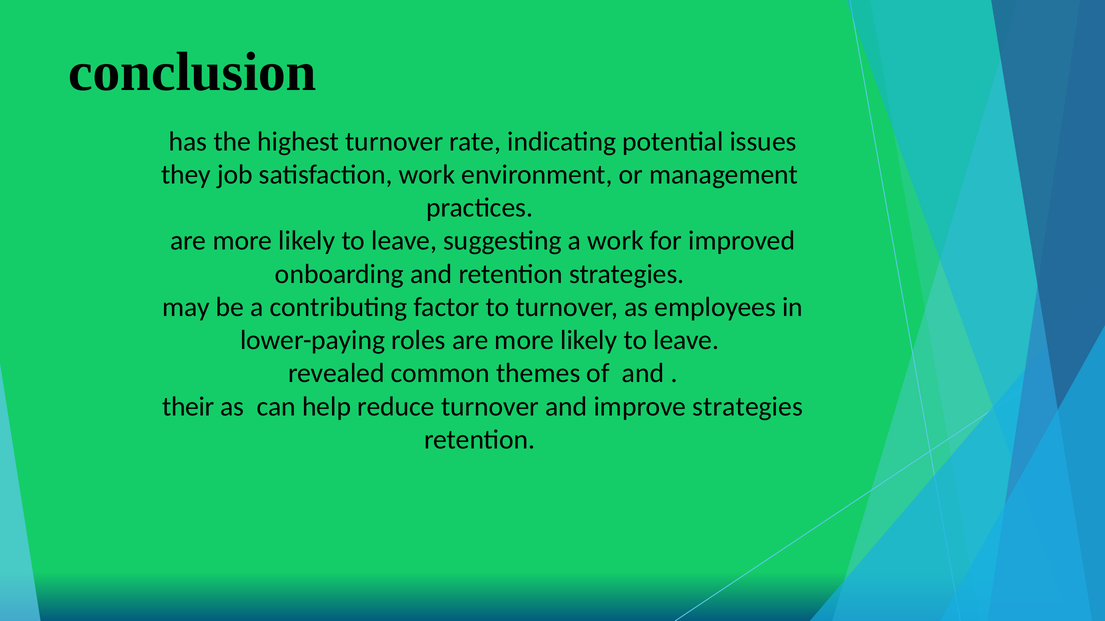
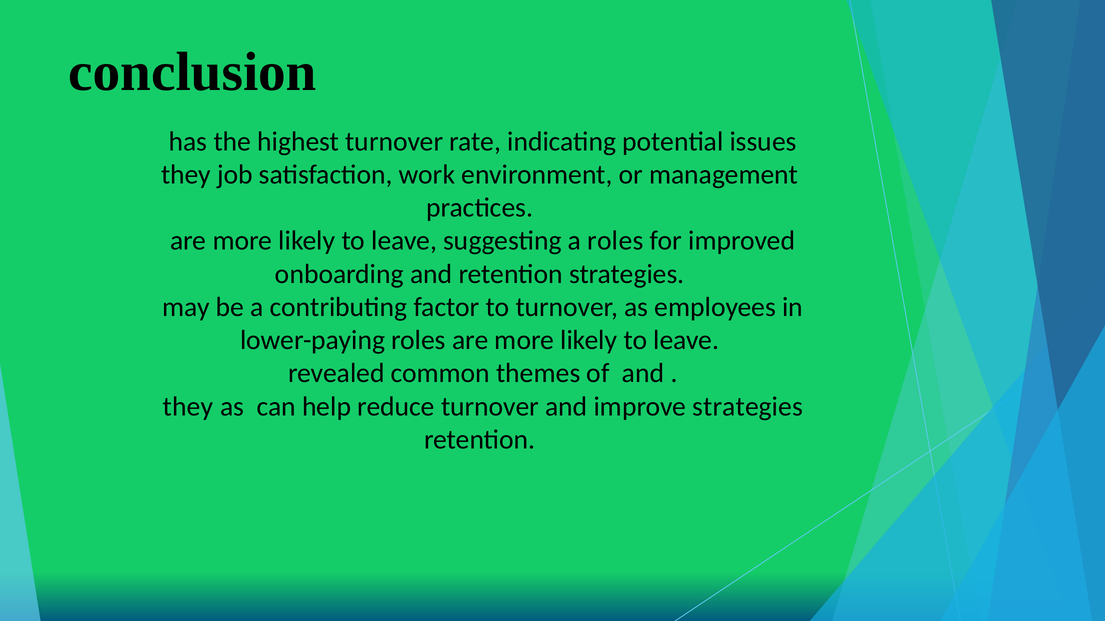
a work: work -> roles (615, 241)
their: their -> they (188, 407)
